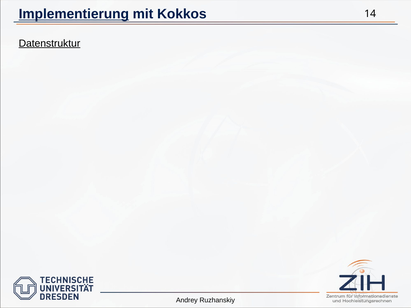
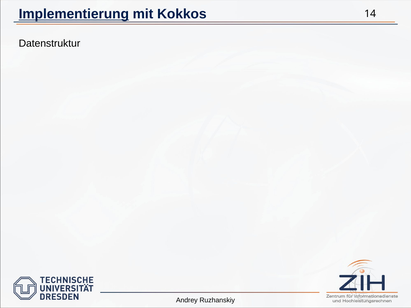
Datenstruktur underline: present -> none (49, 43)
